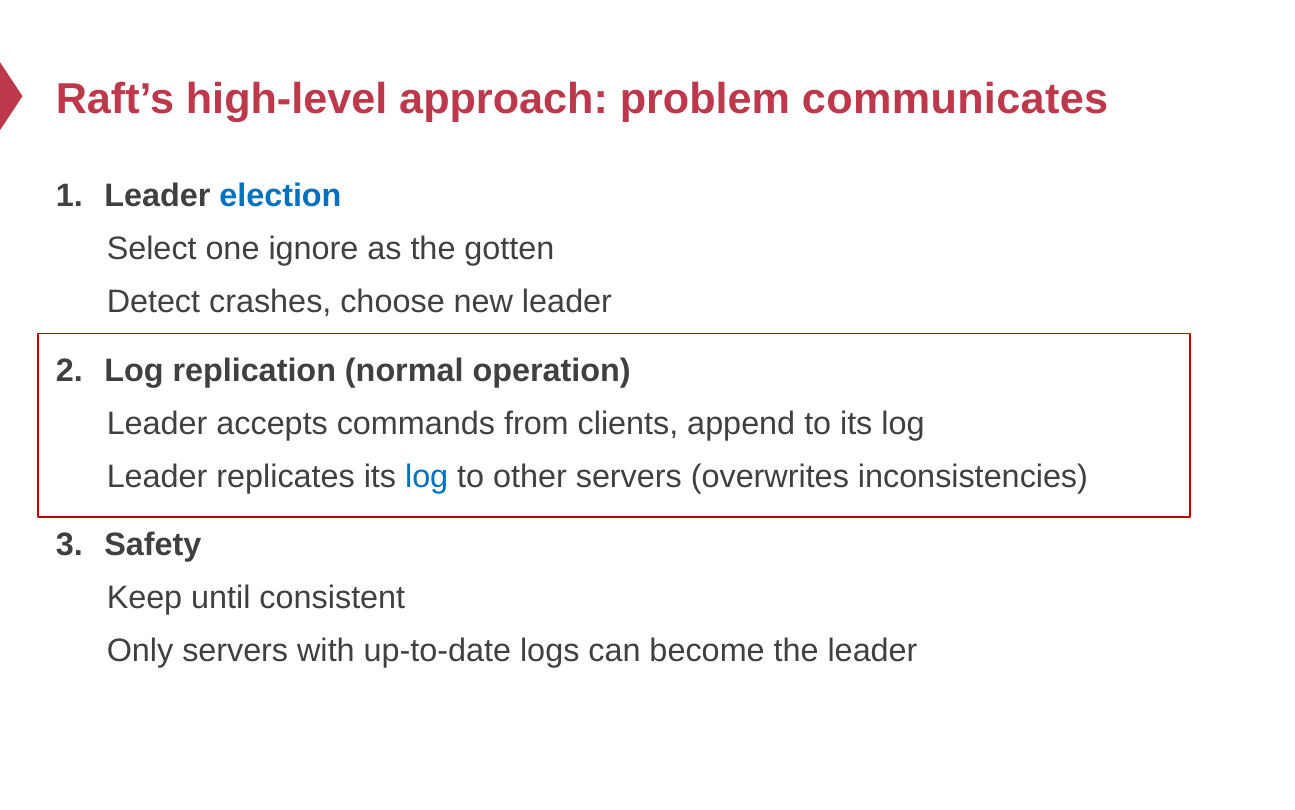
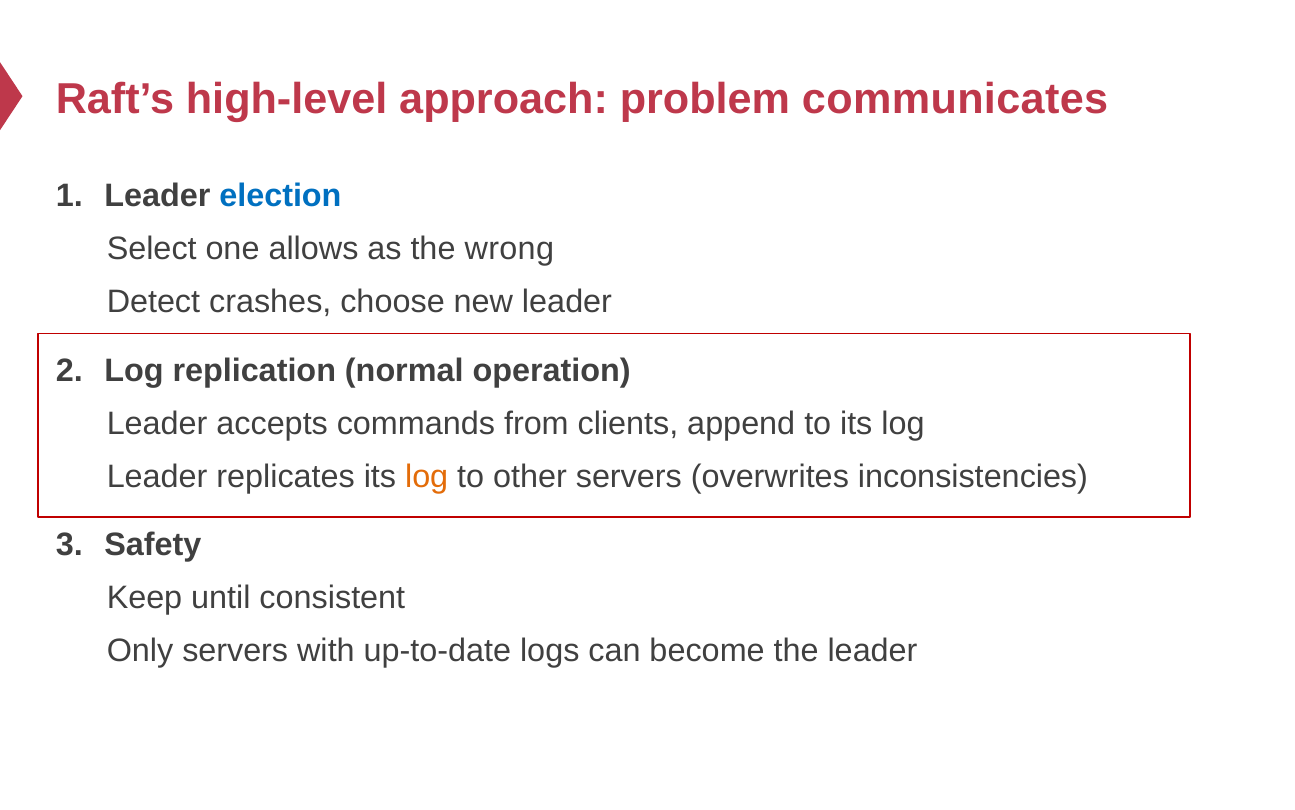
ignore: ignore -> allows (313, 249)
gotten: gotten -> wrong (509, 249)
log colour: blue -> orange (427, 476)
